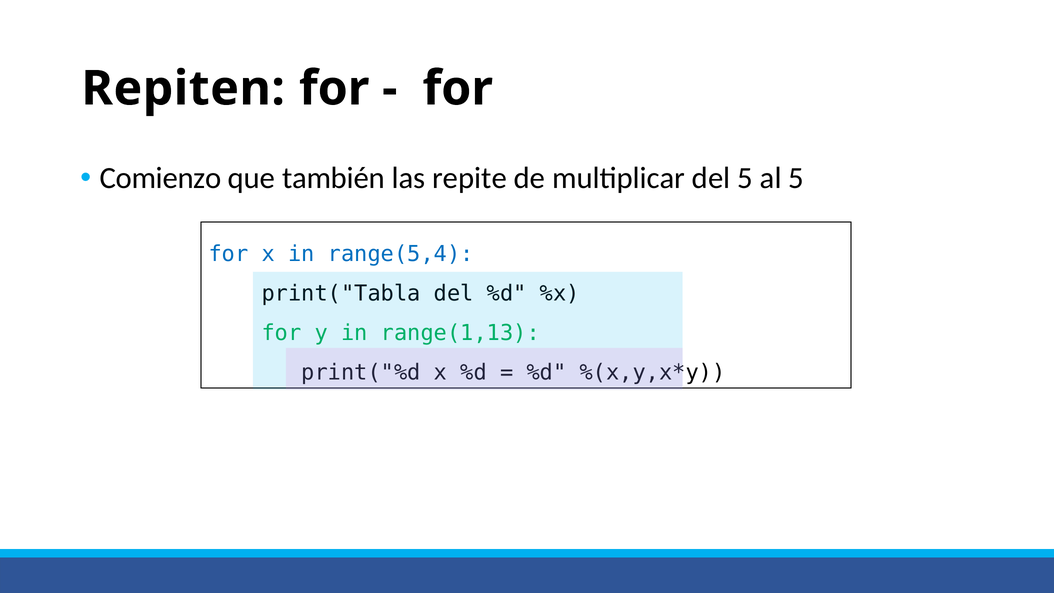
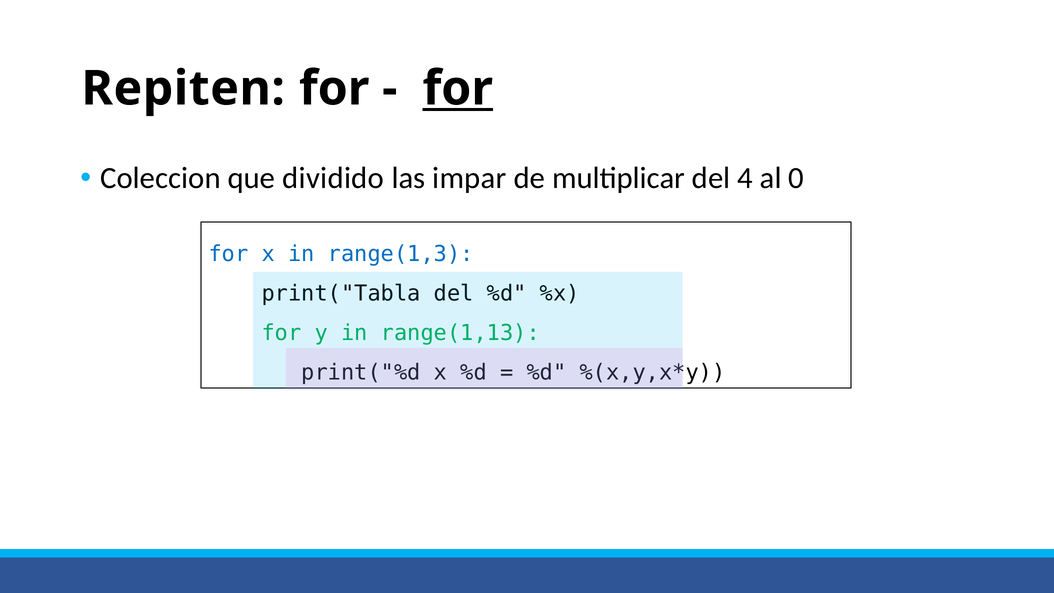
for underline: none -> present (458, 89)
Comienzo: Comienzo -> Coleccion (160, 178)
también: también -> dividido (333, 178)
repite: repite -> impar (469, 178)
del 5: 5 -> 4 (745, 178)
al 5: 5 -> 0 (796, 178)
range(5,4: range(5,4 -> range(1,3 (401, 254)
